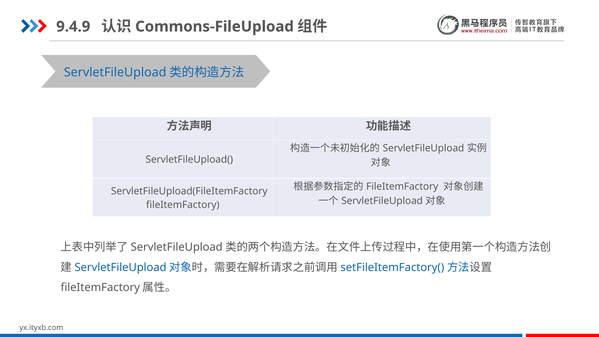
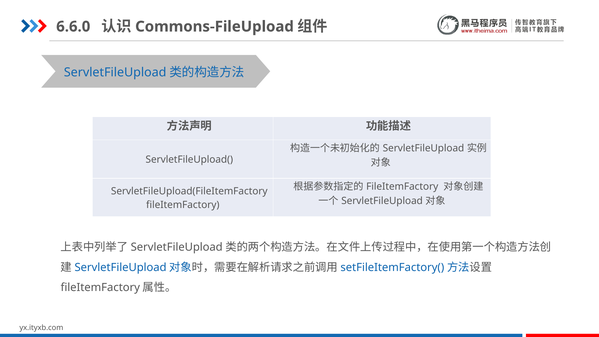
9.4.9: 9.4.9 -> 6.6.0 (73, 27)
